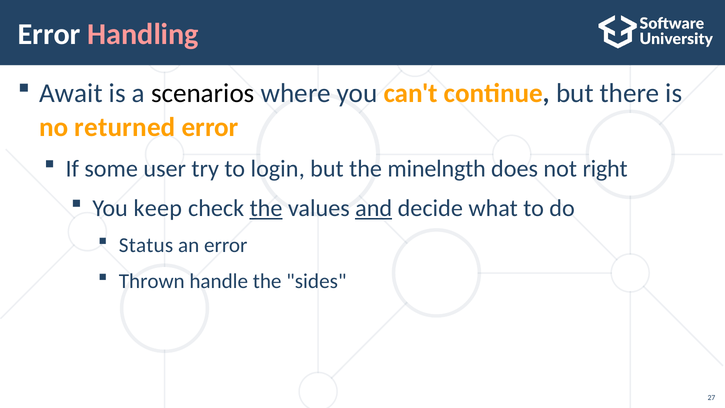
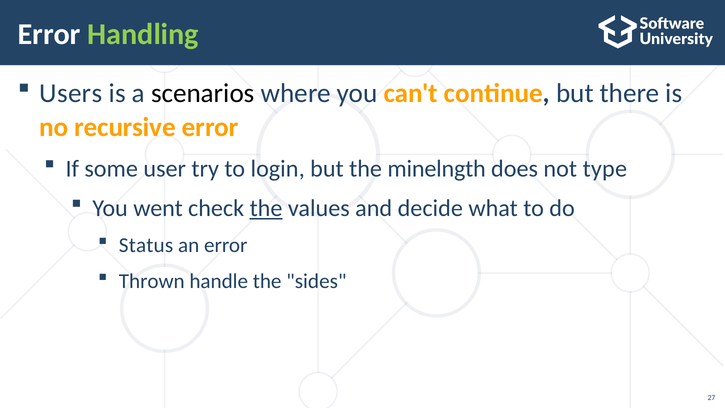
Handling colour: pink -> light green (143, 34)
Await: Await -> Users (71, 93)
returned: returned -> recursive (125, 127)
right: right -> type (605, 169)
keep: keep -> went (158, 208)
and underline: present -> none (374, 208)
